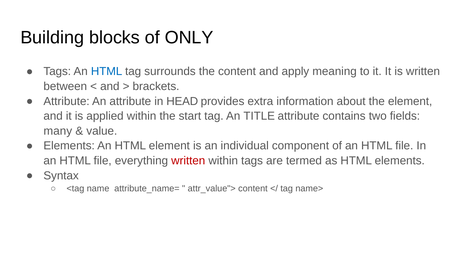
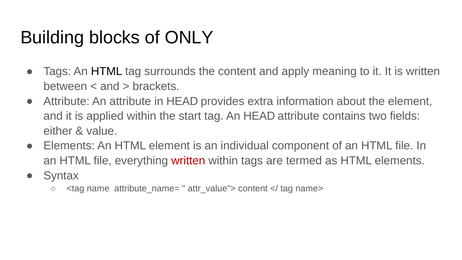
HTML colour: blue -> black (107, 71)
An TITLE: TITLE -> HEAD (259, 116)
many: many -> either (58, 131)
